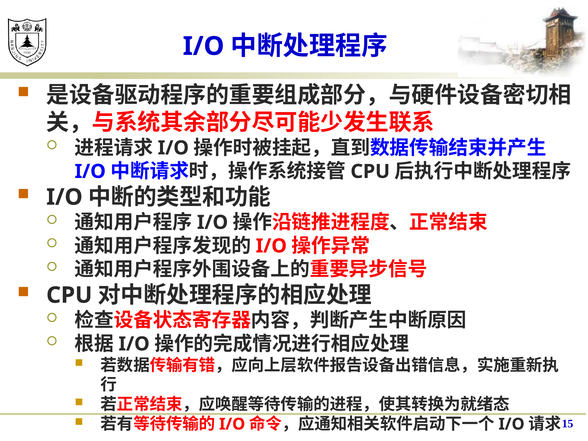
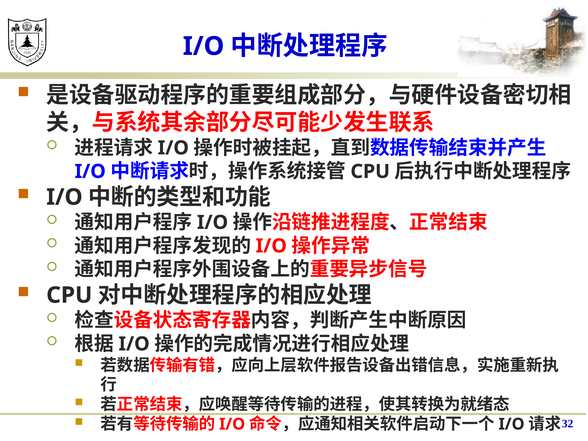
15: 15 -> 32 (568, 424)
